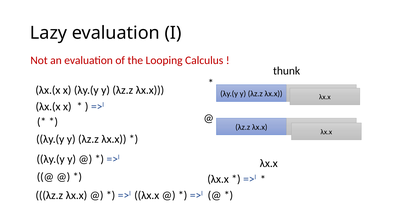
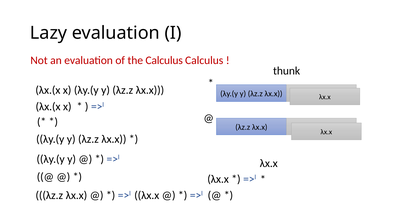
the Looping: Looping -> Calculus (164, 60)
